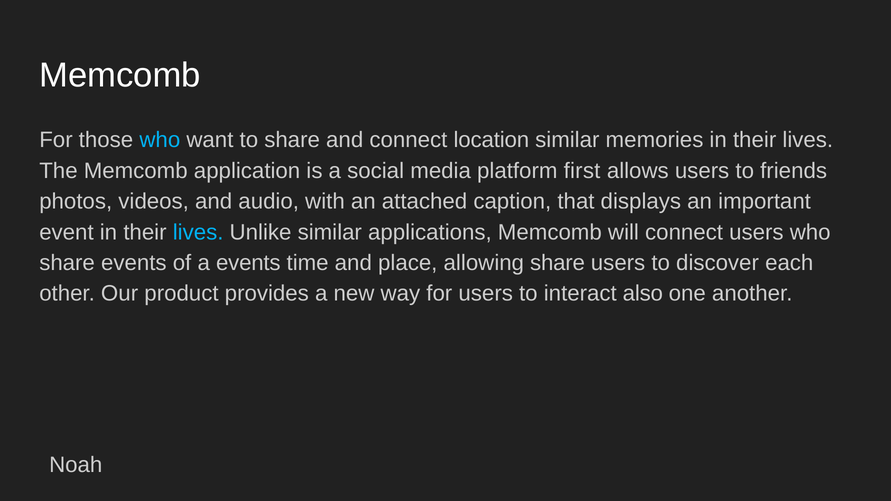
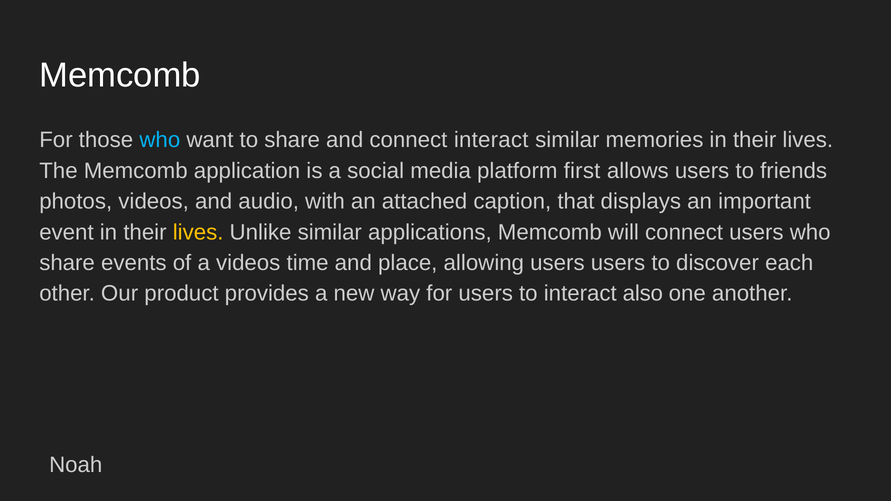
connect location: location -> interact (491, 140)
lives colour: light blue -> yellow (198, 232)
a events: events -> videos (248, 263)
allowing share: share -> users (557, 263)
